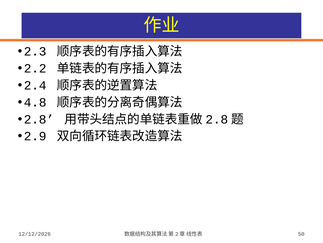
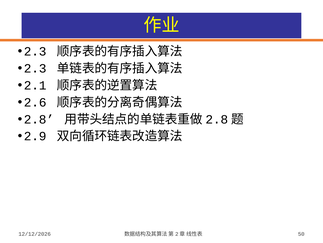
2.2: 2.2 -> 2.3 (35, 68)
2.4: 2.4 -> 2.1 (35, 85)
4.8: 4.8 -> 2.6 (35, 102)
